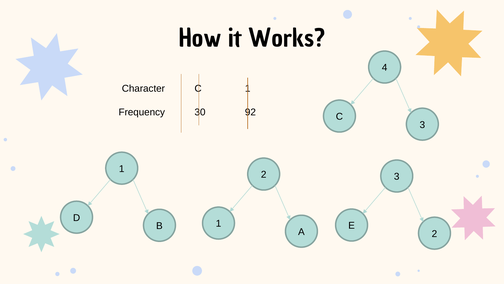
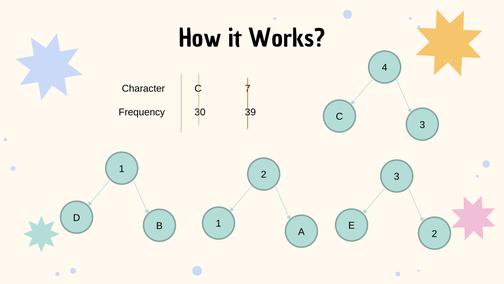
C 1: 1 -> 7 (248, 89)
92: 92 -> 39 (250, 112)
